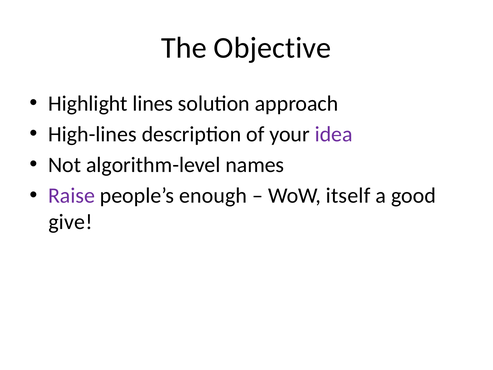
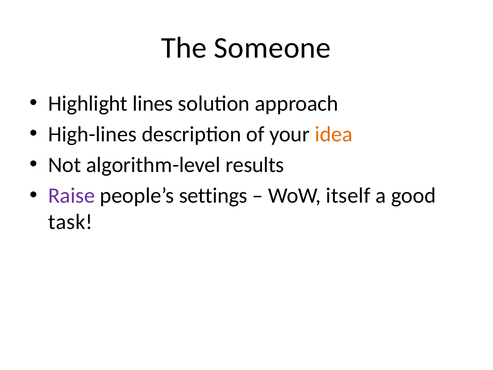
Objective: Objective -> Someone (272, 48)
idea colour: purple -> orange (334, 134)
names: names -> results (255, 165)
enough: enough -> settings (213, 195)
give: give -> task (70, 222)
